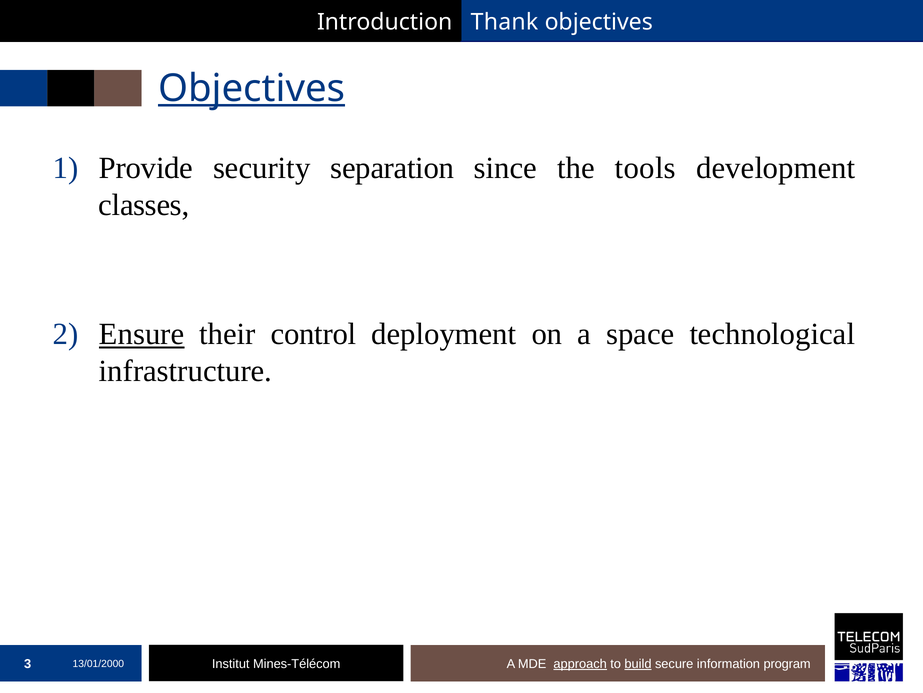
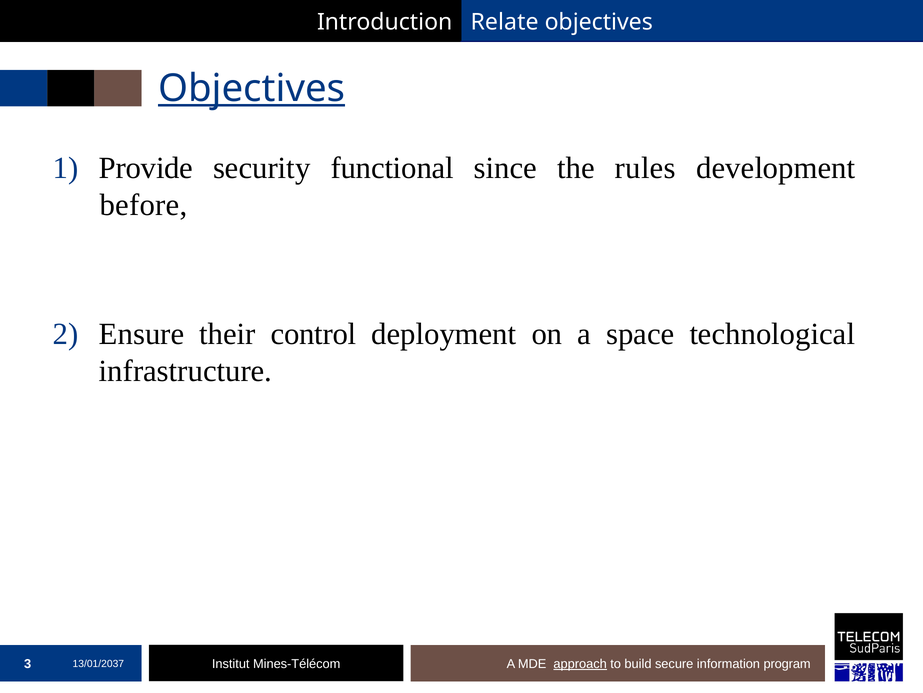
Thank: Thank -> Relate (505, 22)
separation: separation -> functional (392, 168)
tools: tools -> rules (645, 168)
classes: classes -> before (144, 205)
Ensure underline: present -> none (142, 334)
13/01/2000: 13/01/2000 -> 13/01/2037 (98, 663)
build underline: present -> none (638, 663)
